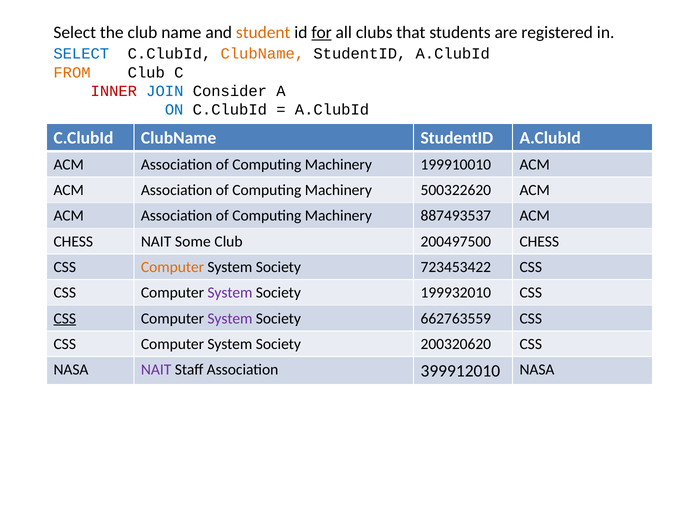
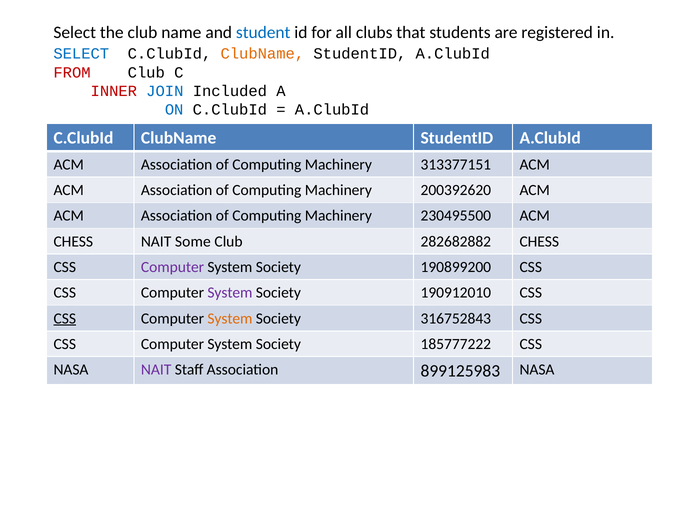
student colour: orange -> blue (263, 33)
for underline: present -> none (322, 33)
FROM colour: orange -> red (72, 72)
Consider: Consider -> Included (230, 91)
199910010: 199910010 -> 313377151 (456, 165)
500322620: 500322620 -> 200392620 (456, 190)
887493537: 887493537 -> 230495500 (456, 216)
200497500: 200497500 -> 282682882 (456, 242)
Computer colour: orange -> purple (173, 267)
723453422: 723453422 -> 190899200 (456, 267)
199932010: 199932010 -> 190912010 (456, 293)
System colour: purple -> orange (230, 319)
662763559: 662763559 -> 316752843 (456, 319)
200320620: 200320620 -> 185777222 (456, 344)
399912010: 399912010 -> 899125983 (460, 371)
